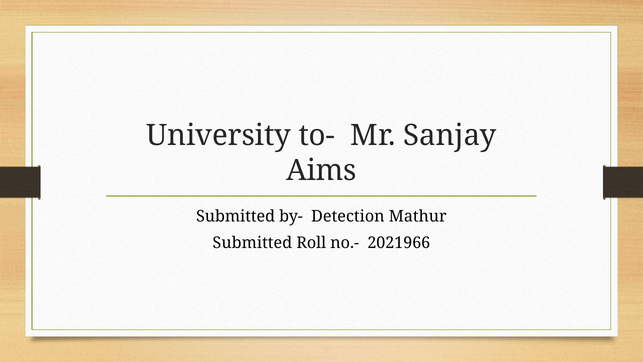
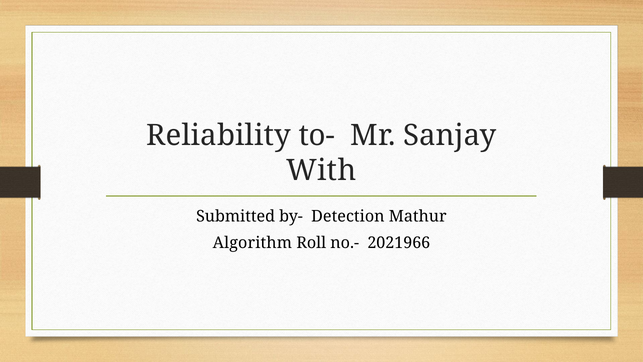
University: University -> Reliability (219, 135)
Aims: Aims -> With (321, 171)
Submitted: Submitted -> Algorithm (252, 243)
